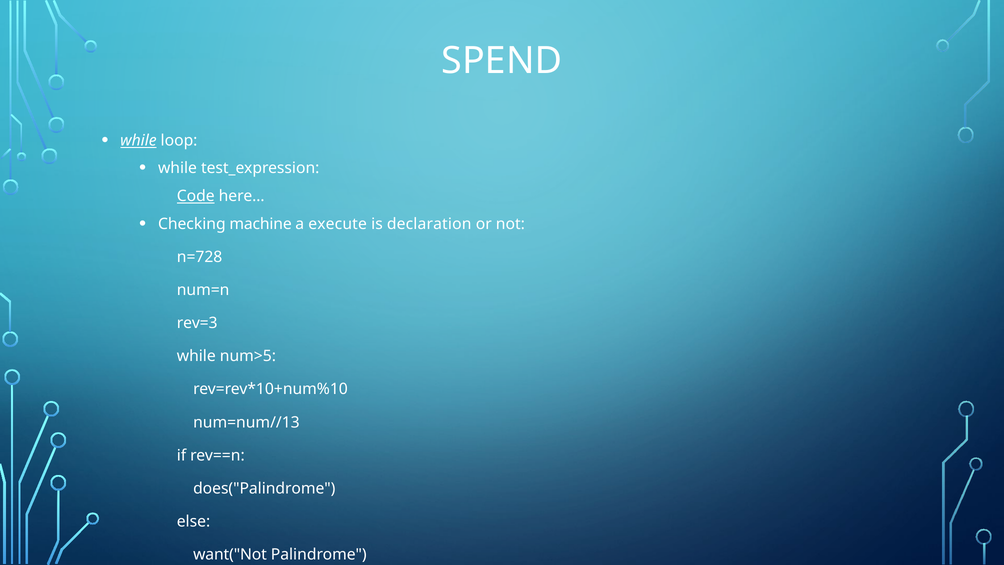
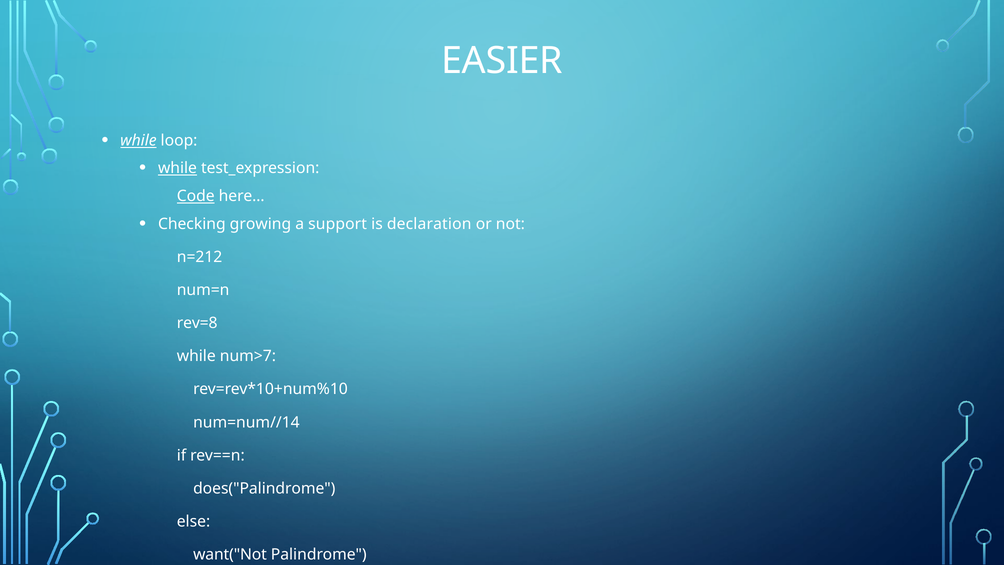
SPEND: SPEND -> EASIER (502, 61)
while underline: none -> present (177, 168)
machine: machine -> growing (260, 224)
execute: execute -> support (338, 224)
n=728: n=728 -> n=212 (200, 257)
rev=3: rev=3 -> rev=8 (197, 323)
num>5: num>5 -> num>7 (248, 356)
num=num//13: num=num//13 -> num=num//14 (246, 422)
